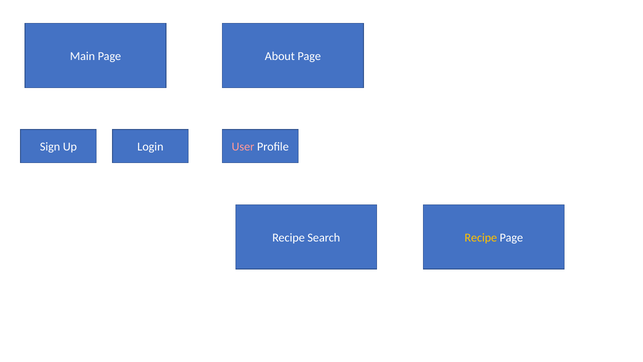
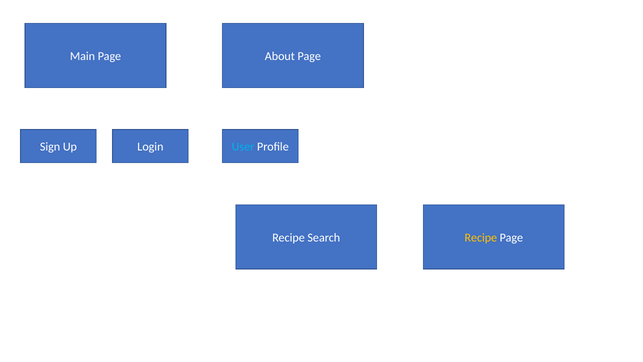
User colour: pink -> light blue (243, 147)
